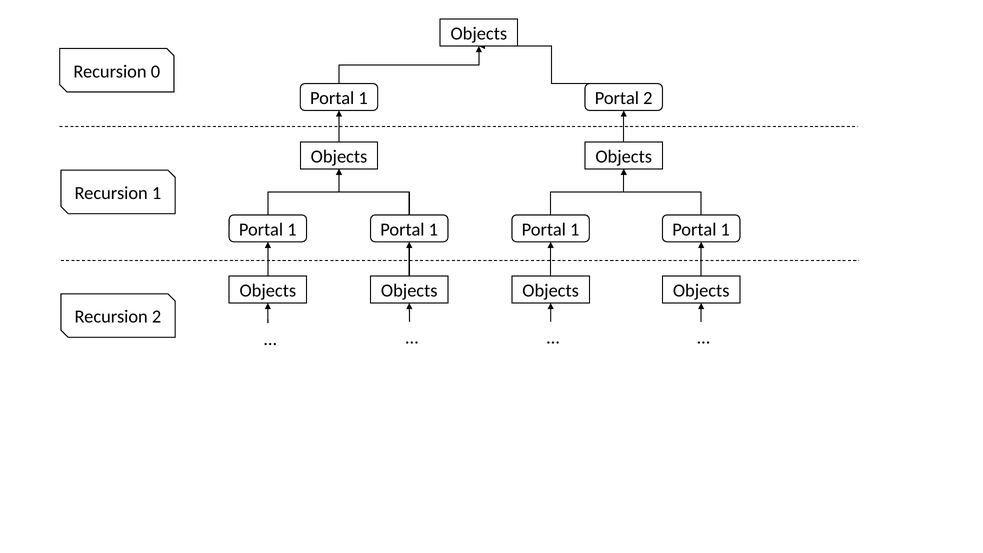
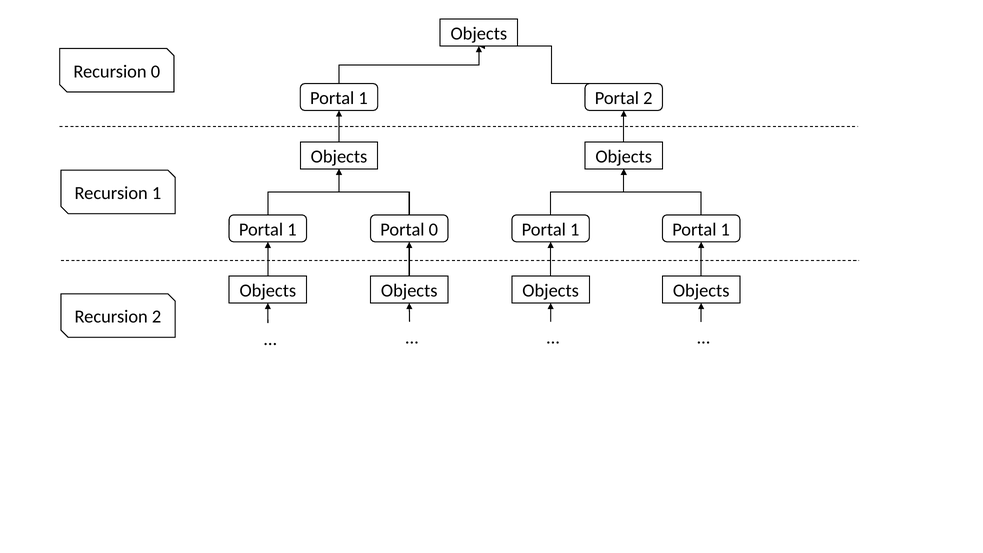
1: 1 -> 0 (433, 230)
